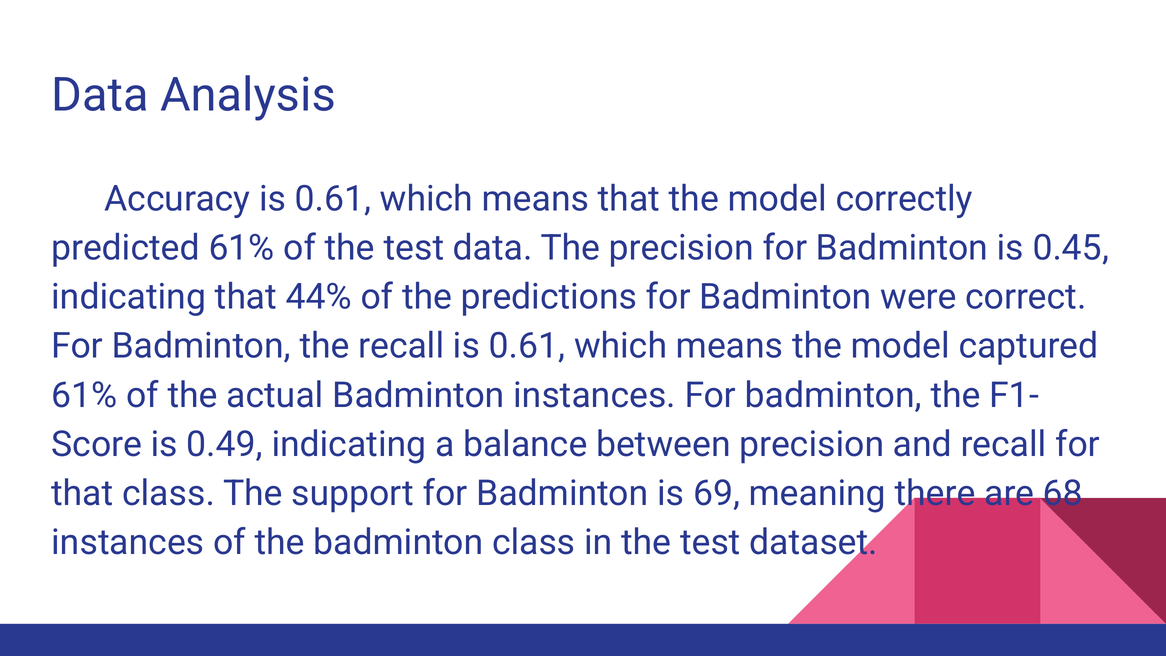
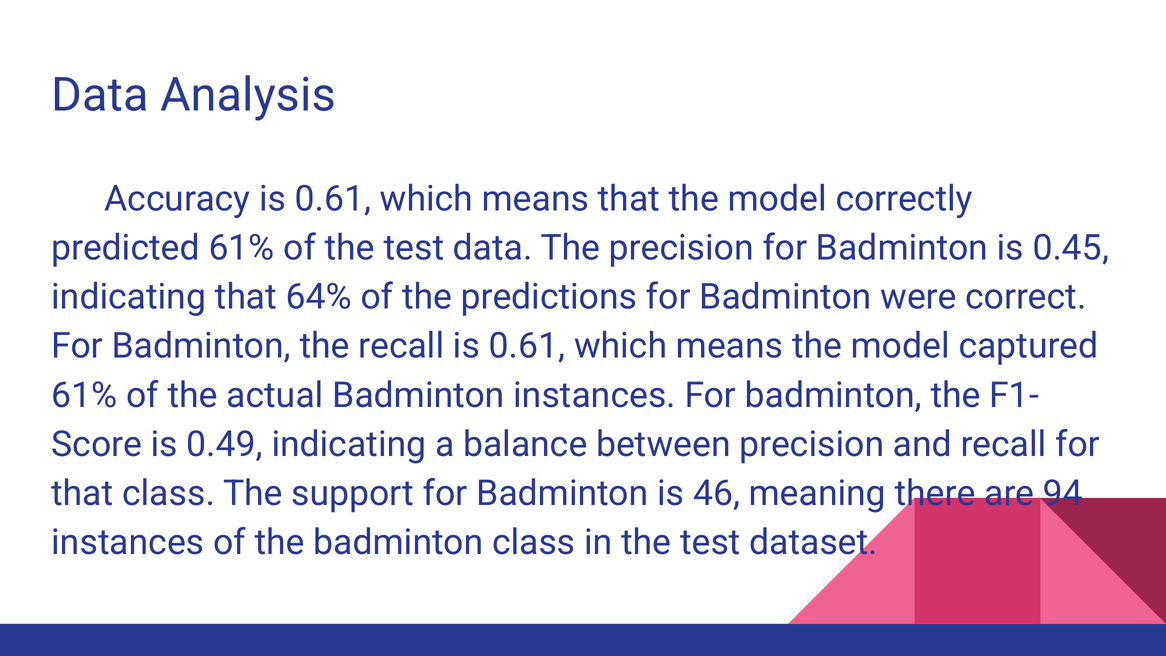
44%: 44% -> 64% (319, 297)
69: 69 -> 46 (717, 493)
68: 68 -> 94 (1063, 493)
